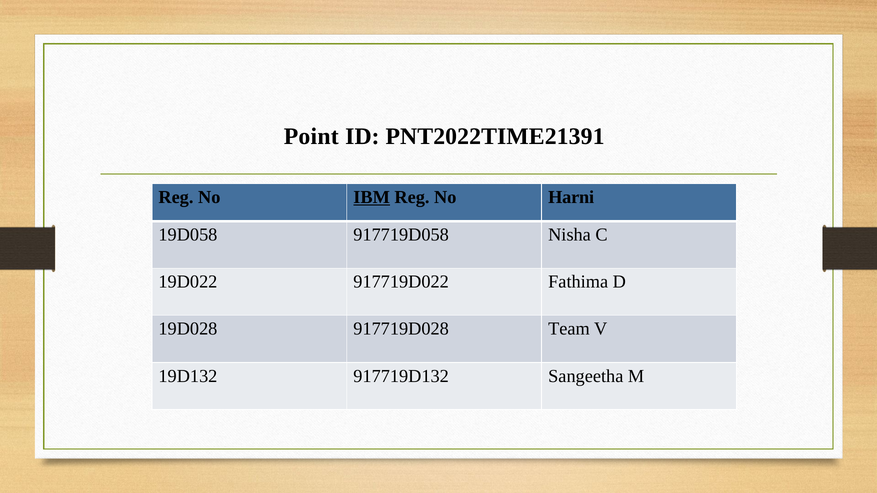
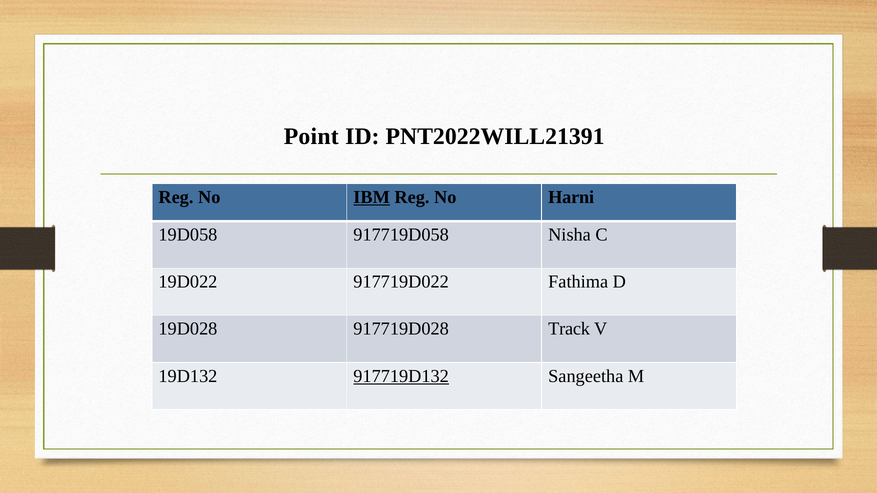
PNT2022TIME21391: PNT2022TIME21391 -> PNT2022WILL21391 (495, 136)
Team: Team -> Track (569, 329)
917719D132 underline: none -> present (401, 376)
